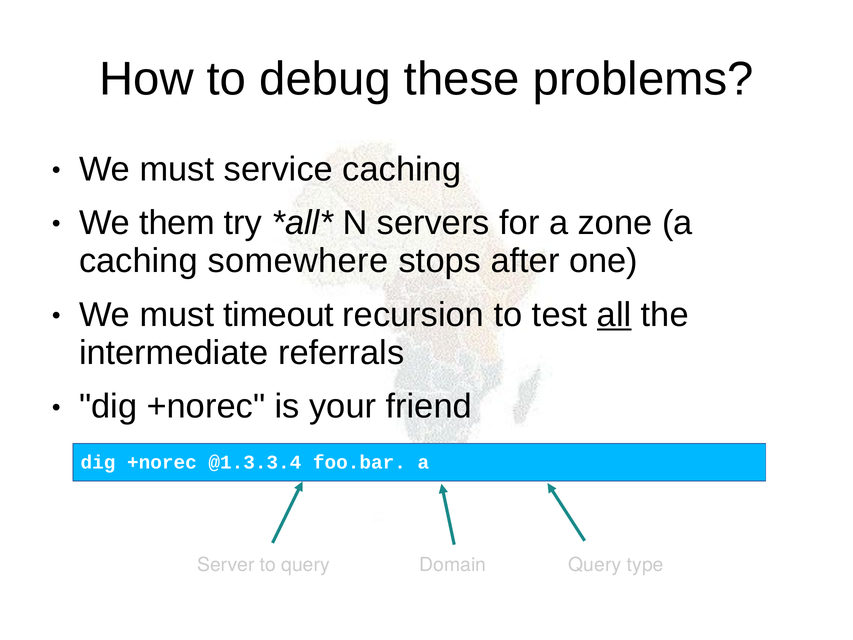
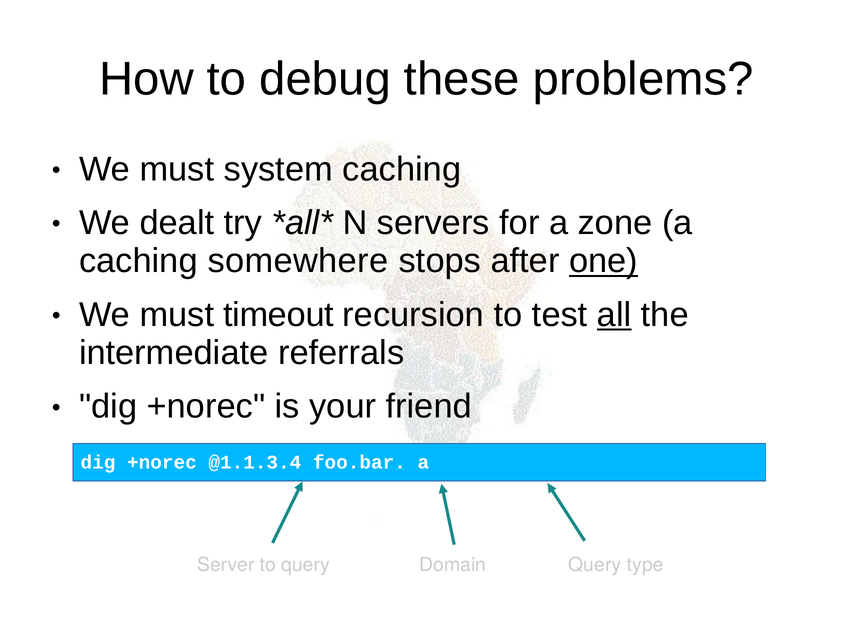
service: service -> system (278, 169)
them: them -> dealt (177, 223)
one underline: none -> present (603, 261)
@1.3.3.4: @1.3.3.4 -> @1.1.3.4 (255, 462)
